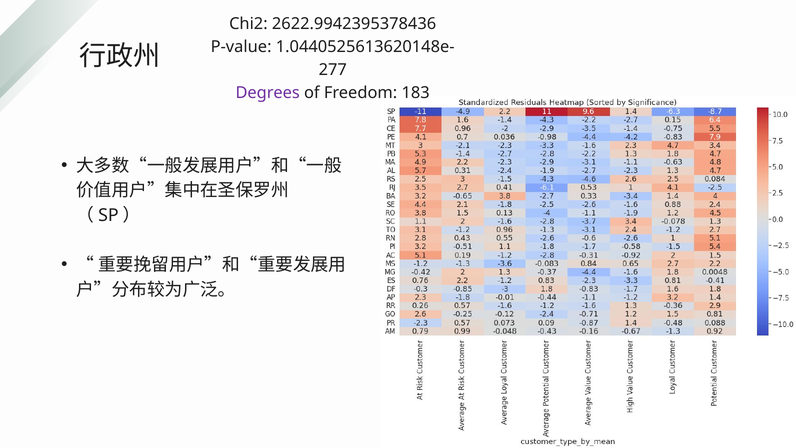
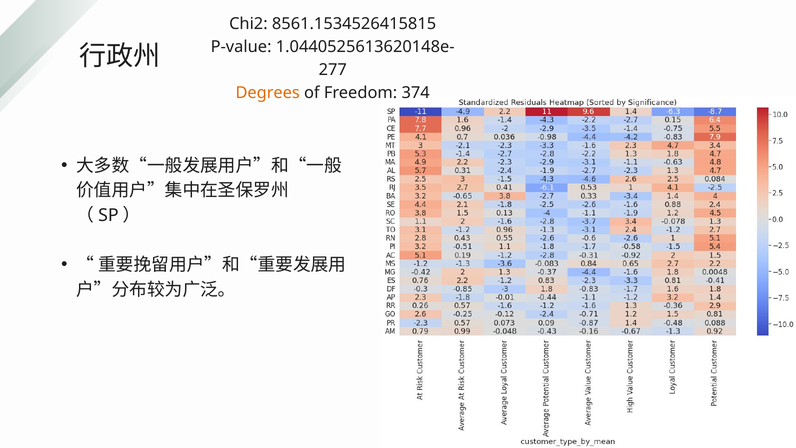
2622.9942395378436: 2622.9942395378436 -> 8561.1534526415815 (354, 24)
Degrees colour: purple -> orange (268, 93)
183: 183 -> 374 (416, 93)
